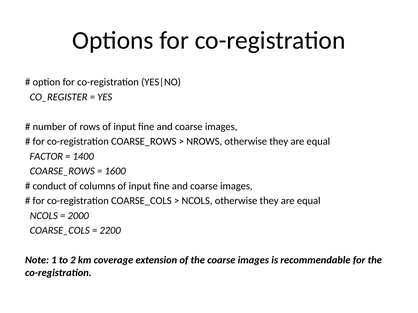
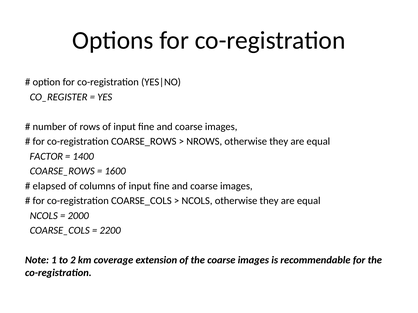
conduct: conduct -> elapsed (49, 186)
